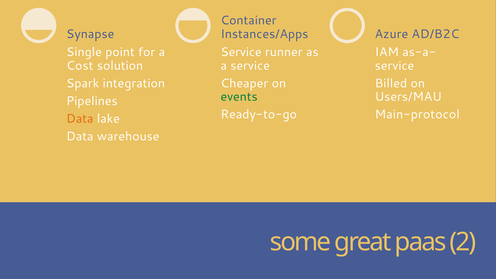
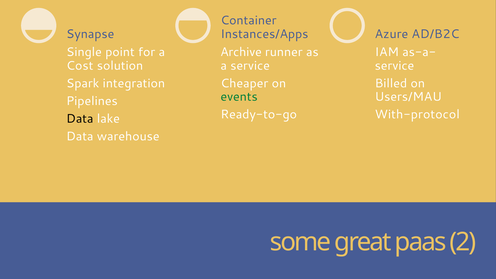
Service: Service -> Archive (241, 52)
Main-protocol: Main-protocol -> With-protocol (417, 114)
Data colour: orange -> black (80, 119)
